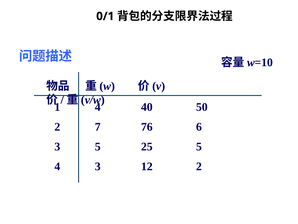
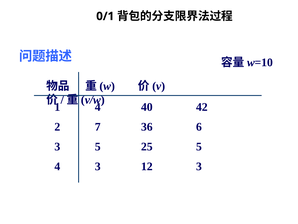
50: 50 -> 42 (202, 107)
76: 76 -> 36 (147, 127)
12 2: 2 -> 3 (199, 166)
